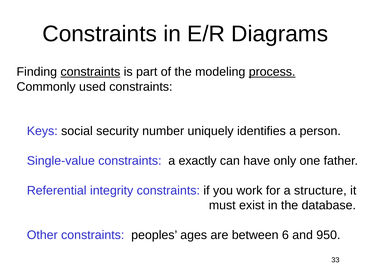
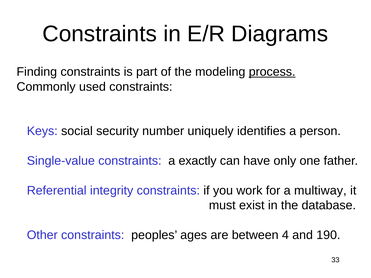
constraints underline: present -> none (90, 72)
structure: structure -> multiway (320, 191)
6: 6 -> 4 (285, 235)
950: 950 -> 190 (328, 235)
